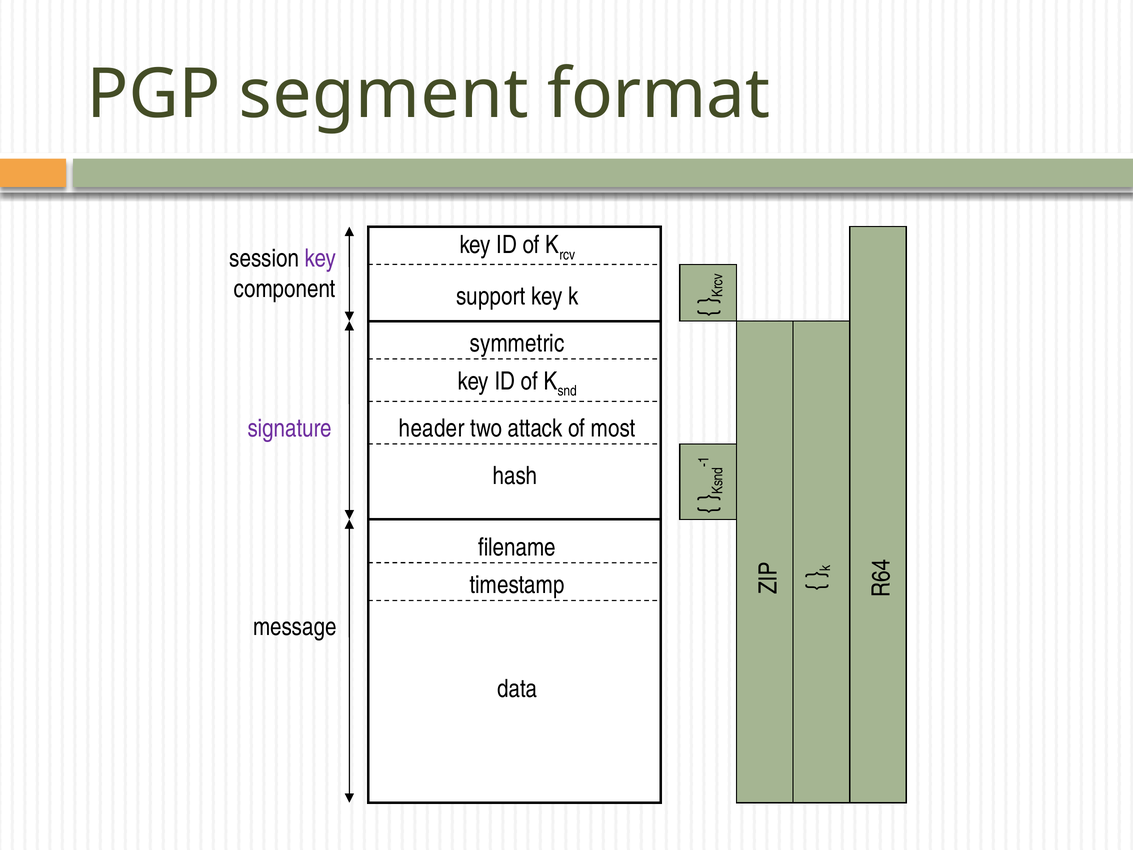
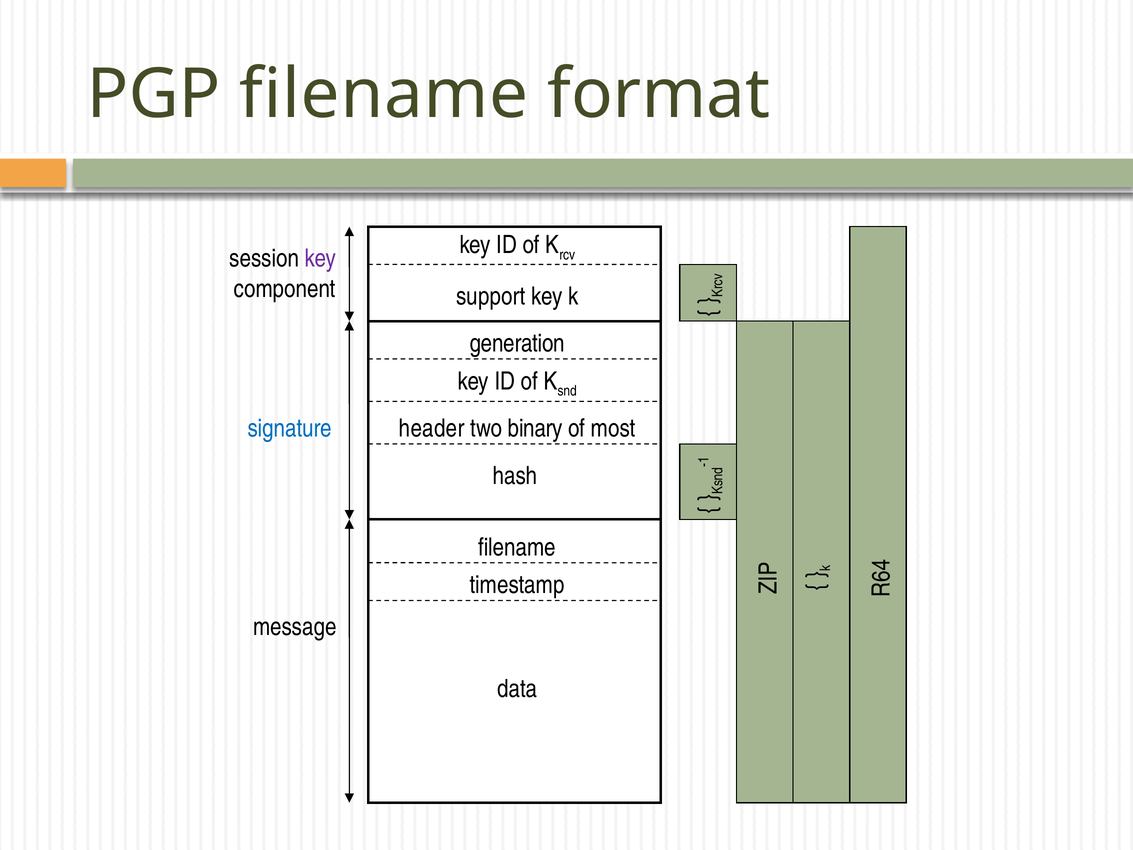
PGP segment: segment -> filename (384, 95)
symmetric: symmetric -> generation (517, 343)
signature colour: purple -> blue (290, 428)
attack: attack -> binary (535, 428)
